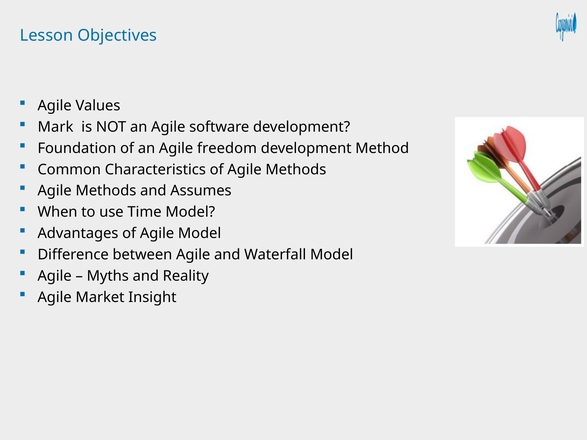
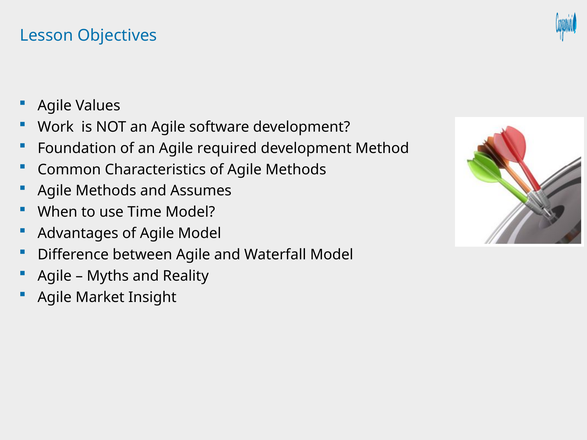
Mark: Mark -> Work (56, 127)
freedom: freedom -> required (227, 148)
